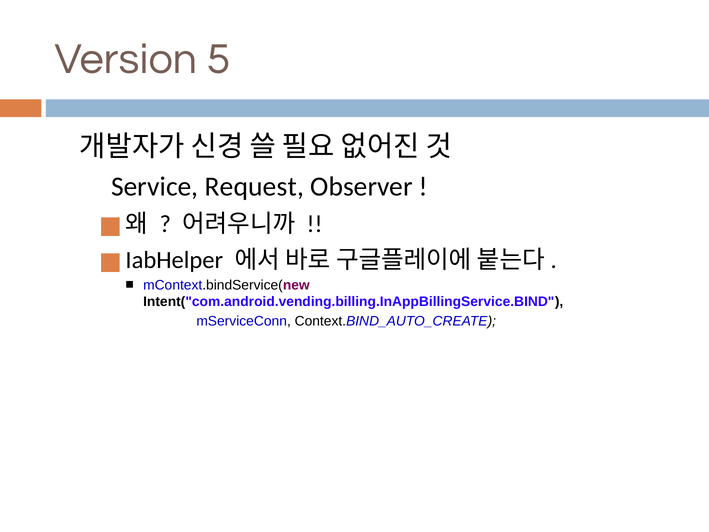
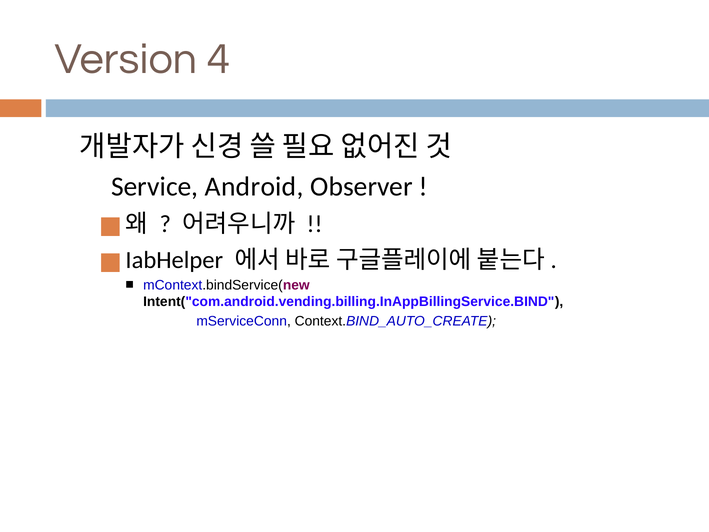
5: 5 -> 4 (219, 59)
Request: Request -> Android (254, 187)
